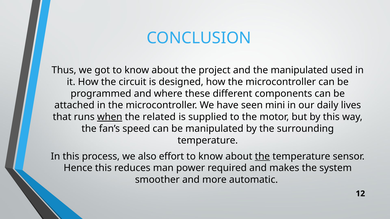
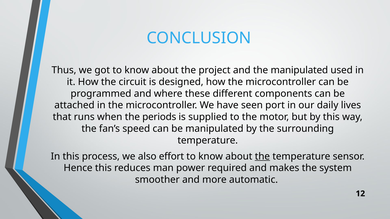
mini: mini -> port (275, 105)
when underline: present -> none (110, 117)
related: related -> periods (159, 117)
